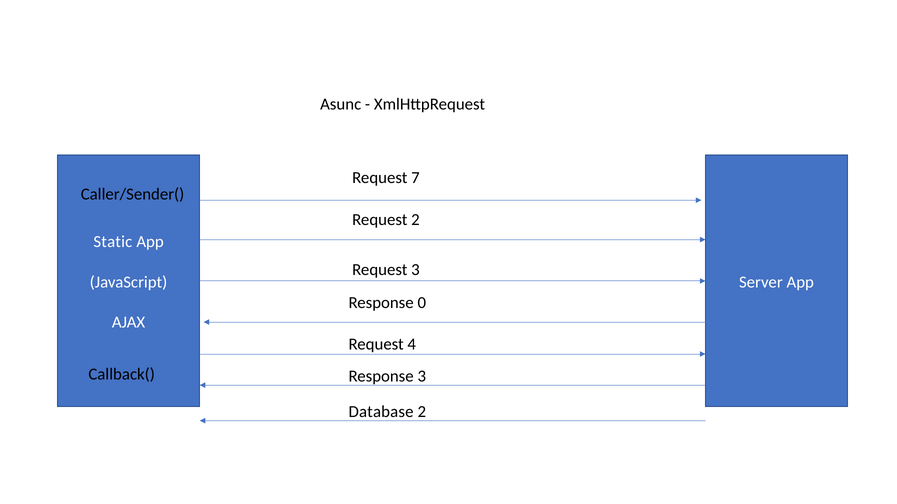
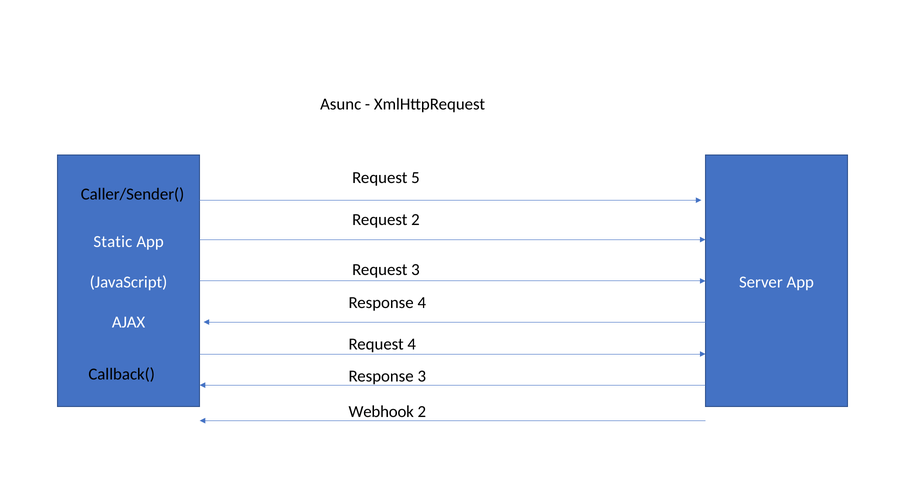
7: 7 -> 5 (415, 178)
Response 0: 0 -> 4 (422, 303)
Database: Database -> Webhook (381, 412)
